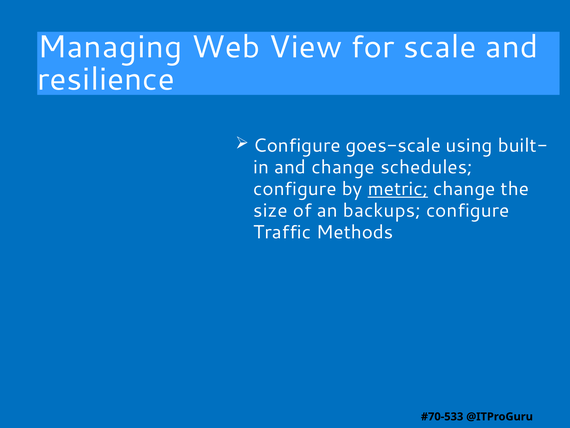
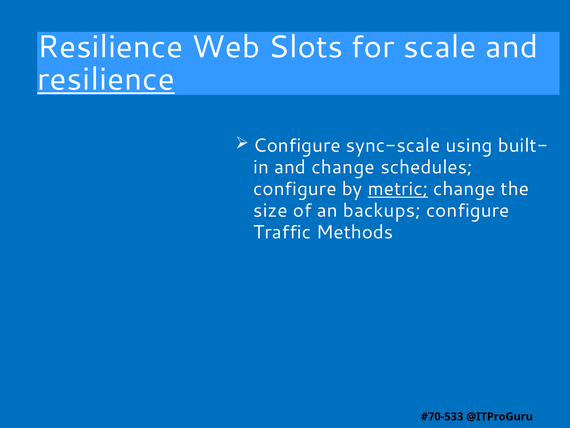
Managing: Managing -> Resilience (110, 47)
View: View -> Slots (306, 47)
resilience underline: none -> present (106, 79)
goes-scale: goes-scale -> sync-scale (393, 145)
